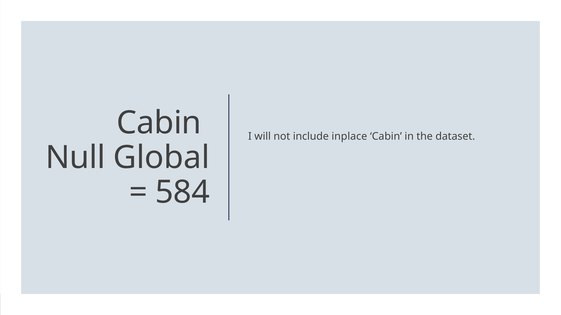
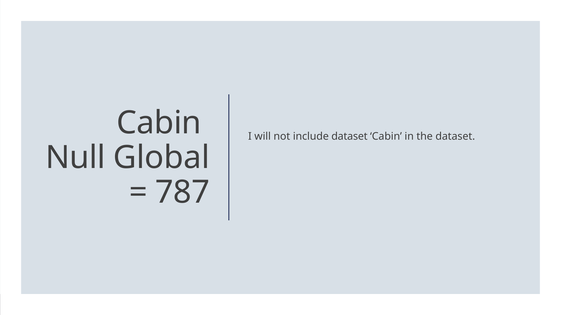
include inplace: inplace -> dataset (349, 137)
584: 584 -> 787 (182, 192)
